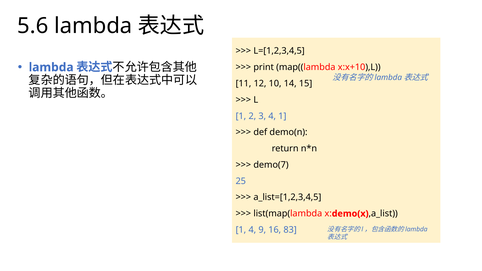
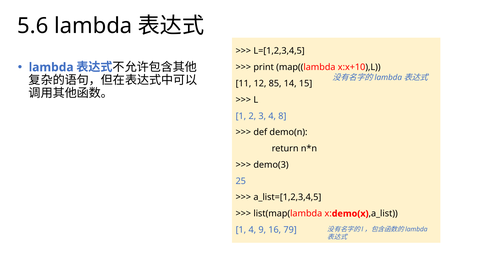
10: 10 -> 85 (275, 84)
4 1: 1 -> 8 (282, 116)
demo(7: demo(7 -> demo(3 (271, 165)
83: 83 -> 79 (290, 230)
